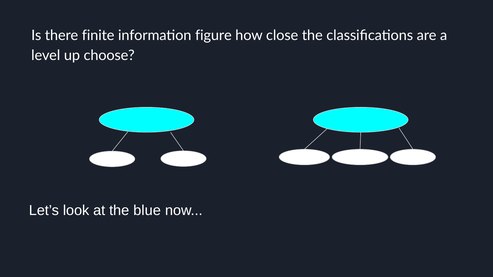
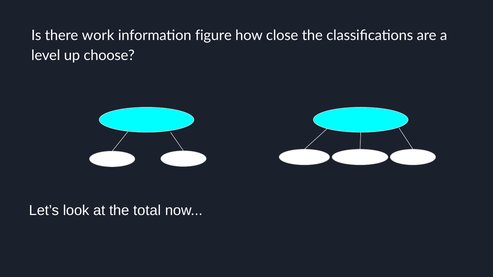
finite: finite -> work (98, 36)
blue: blue -> total (147, 211)
